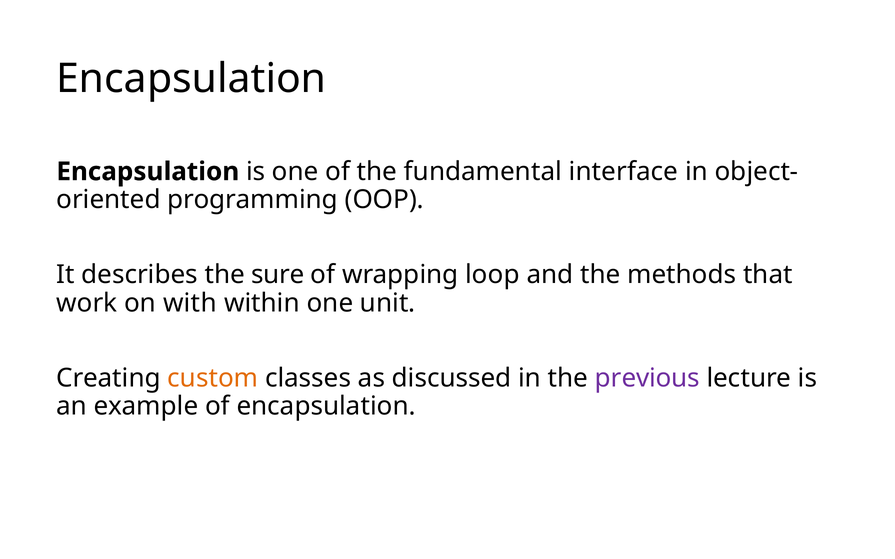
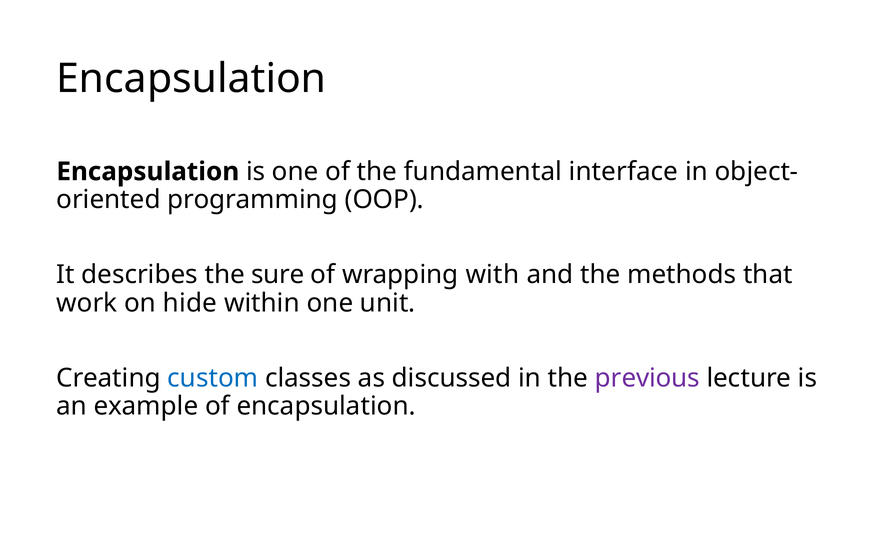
loop: loop -> with (492, 275)
with: with -> hide (190, 303)
custom colour: orange -> blue (213, 378)
